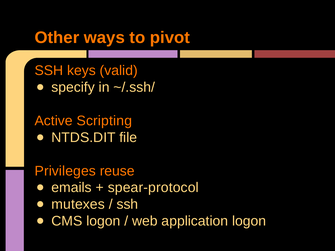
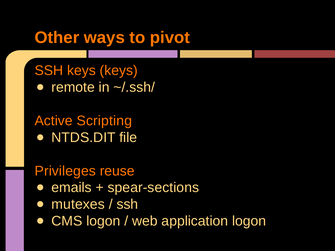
keys valid: valid -> keys (119, 71)
specify: specify -> remote (73, 87)
spear-protocol: spear-protocol -> spear-sections (153, 188)
